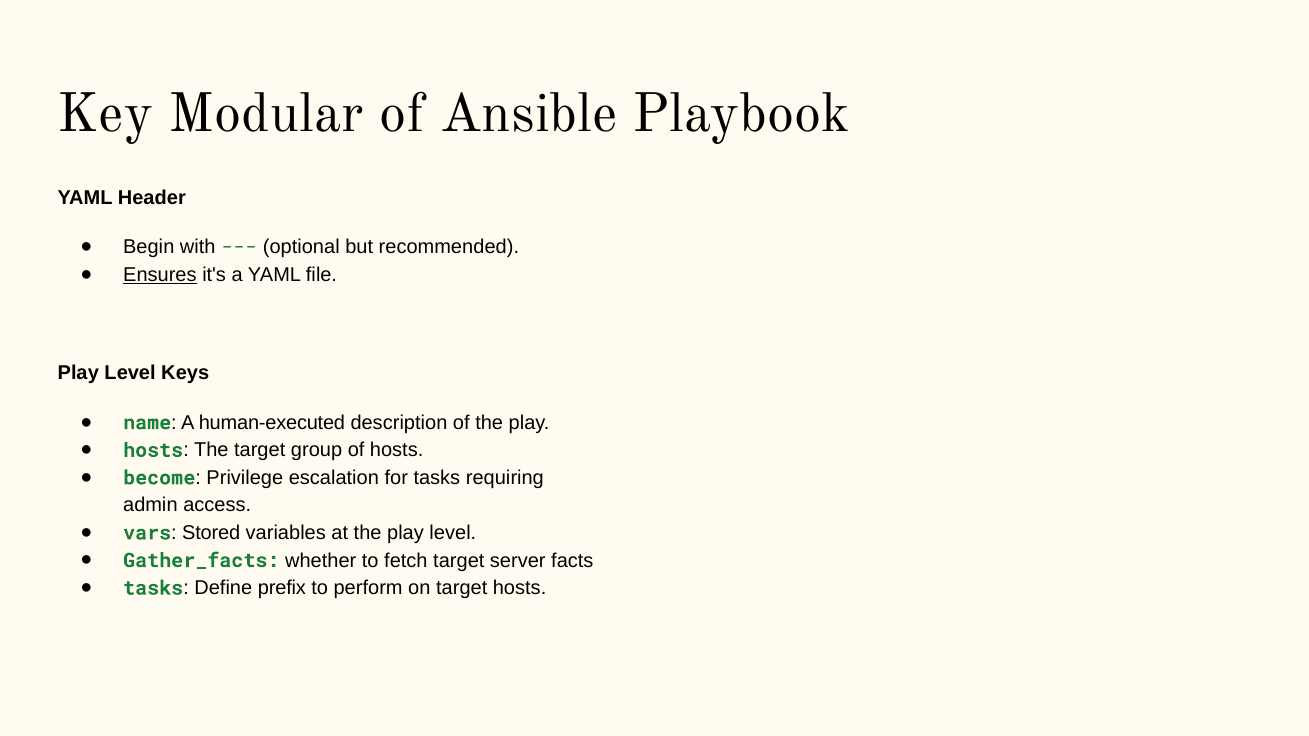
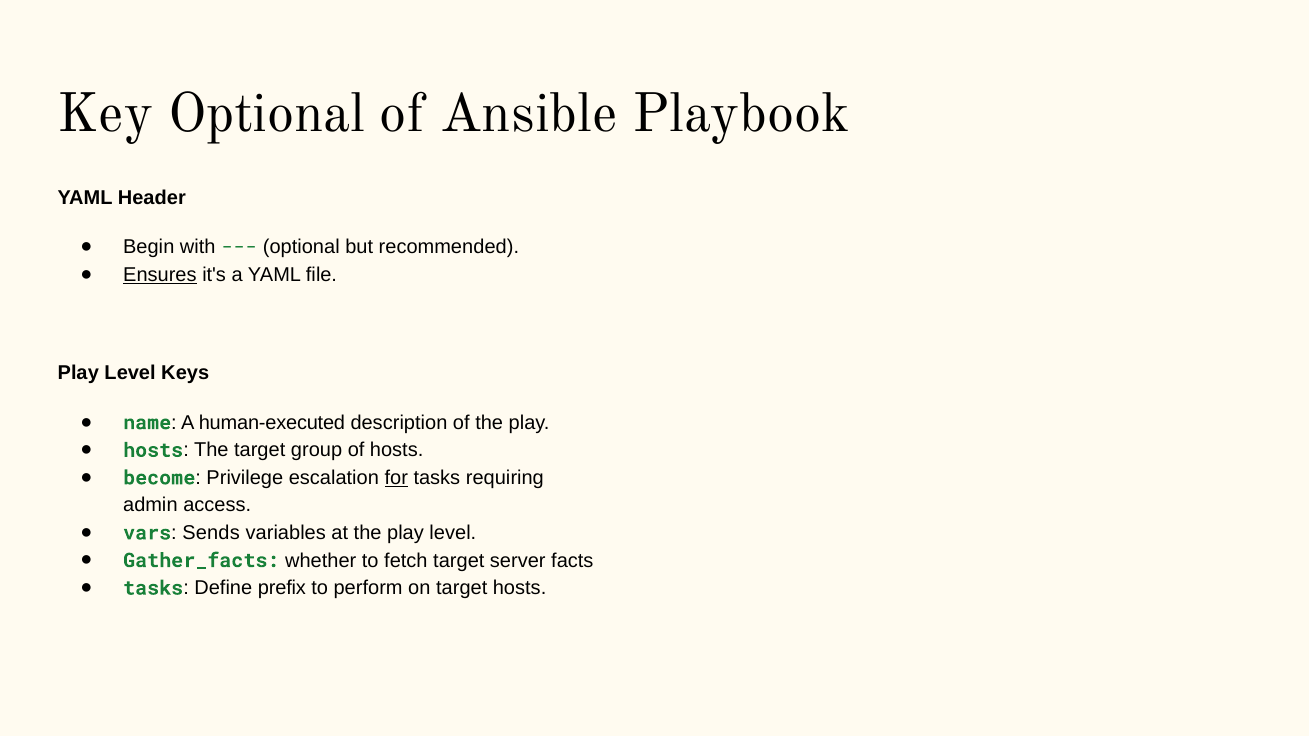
Key Modular: Modular -> Optional (266, 113)
for underline: none -> present (396, 478)
Stored: Stored -> Sends (211, 533)
